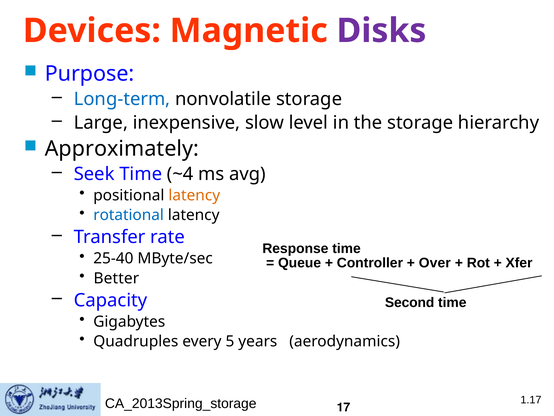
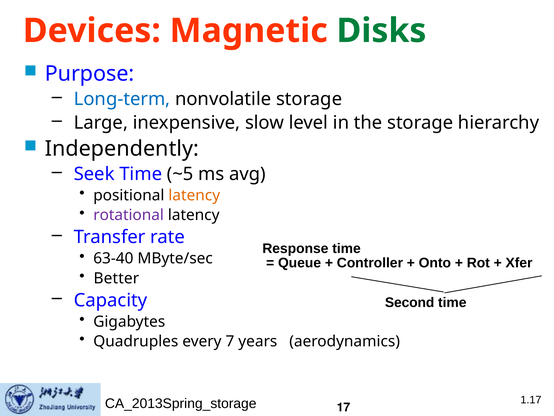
Disks colour: purple -> green (381, 31)
Approximately: Approximately -> Independently (122, 149)
~4: ~4 -> ~5 (180, 174)
rotational colour: blue -> purple (129, 215)
25-40: 25-40 -> 63-40 (113, 258)
Over: Over -> Onto (435, 262)
5: 5 -> 7 (230, 341)
